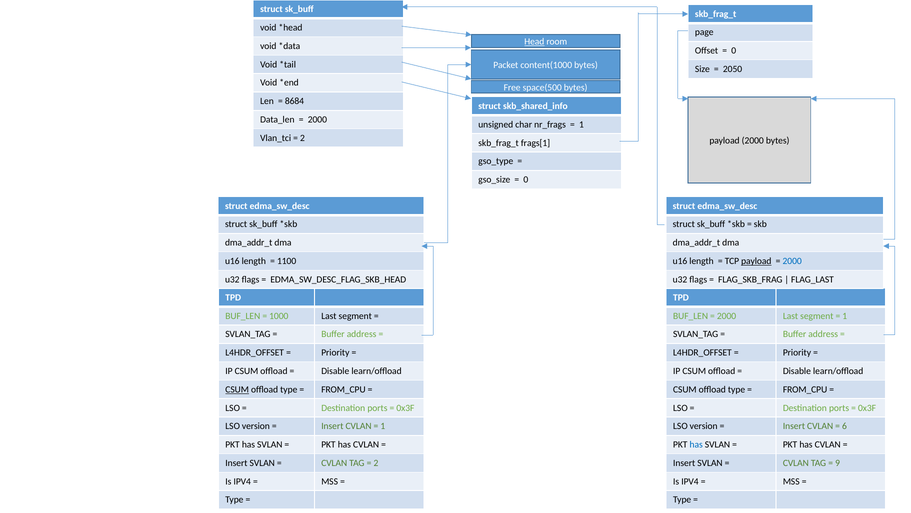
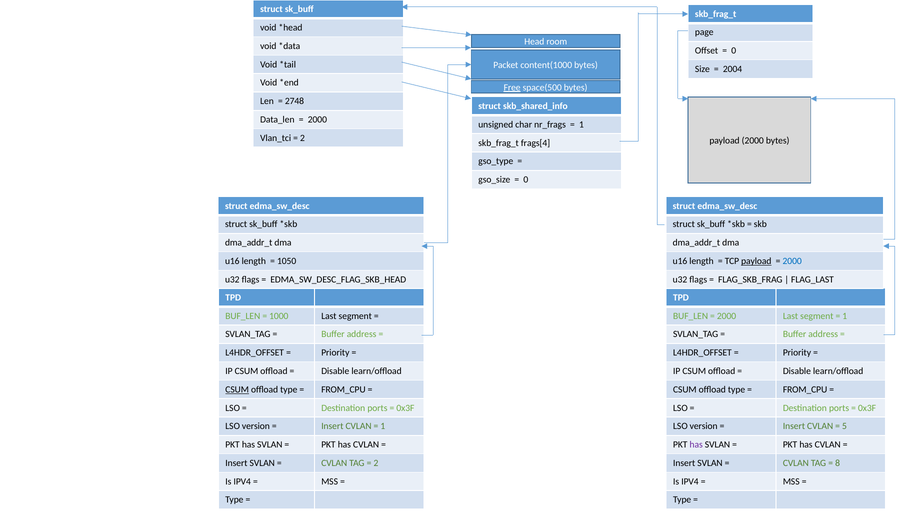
Head underline: present -> none (534, 42)
2050: 2050 -> 2004 (733, 69)
Free underline: none -> present (512, 87)
8684: 8684 -> 2748 (294, 101)
frags[1: frags[1 -> frags[4 (536, 143)
1100: 1100 -> 1050 (287, 261)
6: 6 -> 5 (844, 426)
has colour: blue -> purple (696, 444)
9: 9 -> 8 (838, 463)
